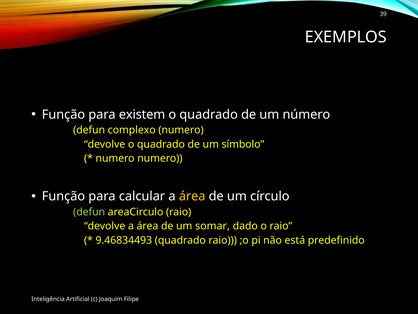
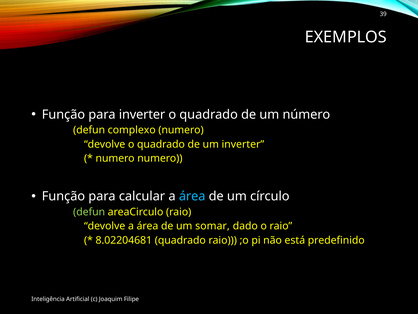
para existem: existem -> inverter (142, 114)
um símbolo: símbolo -> inverter (243, 144)
área colour: yellow -> light blue (192, 196)
9.46834493: 9.46834493 -> 8.02204681 (124, 240)
